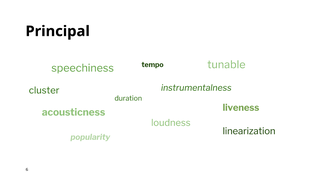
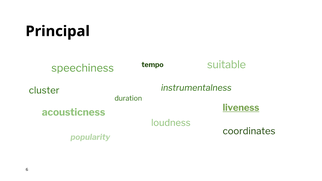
tunable: tunable -> suitable (227, 65)
liveness underline: none -> present (241, 108)
linearization: linearization -> coordinates (249, 131)
